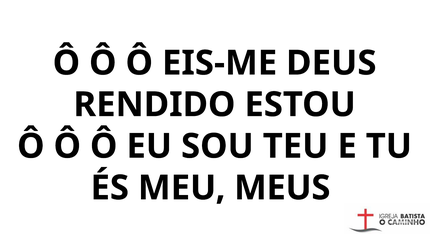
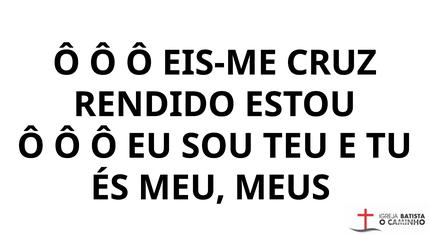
DEUS: DEUS -> CRUZ (331, 63)
